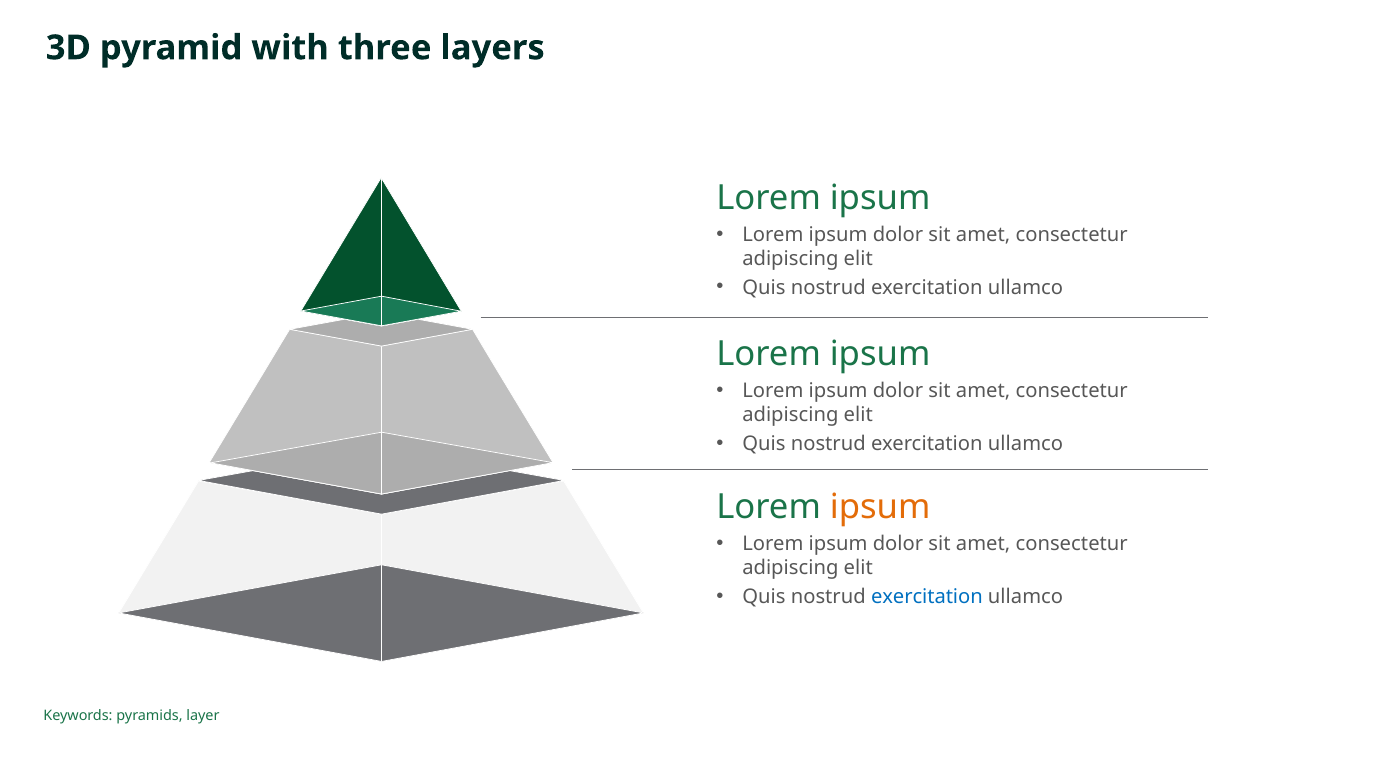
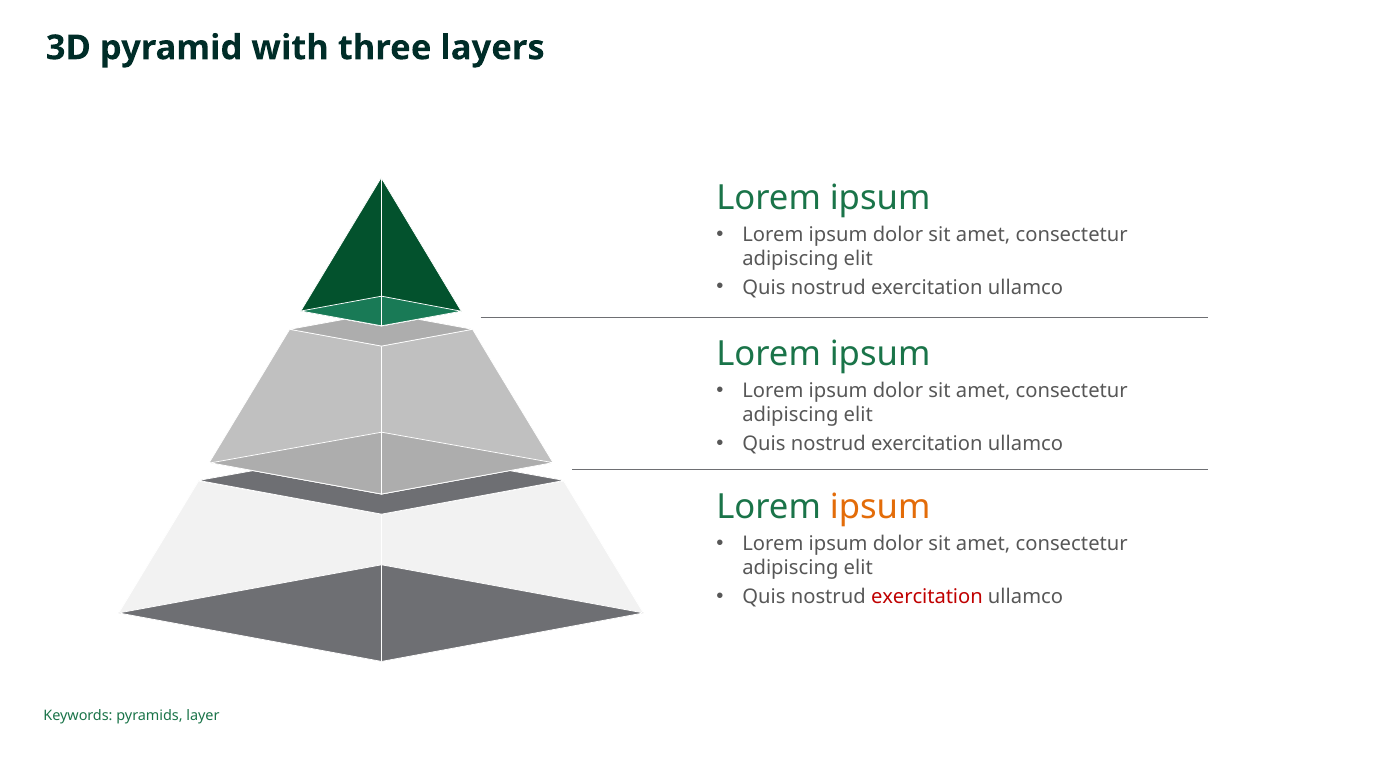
exercitation colour: blue -> red (927, 597)
